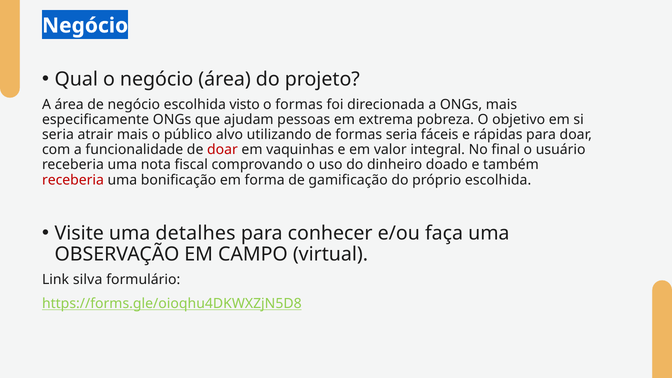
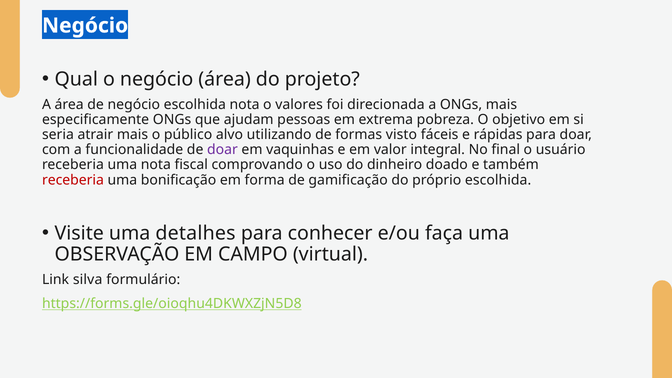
escolhida visto: visto -> nota (245, 104)
o formas: formas -> valores (299, 104)
formas seria: seria -> visto (401, 135)
doar colour: red -> purple (222, 150)
